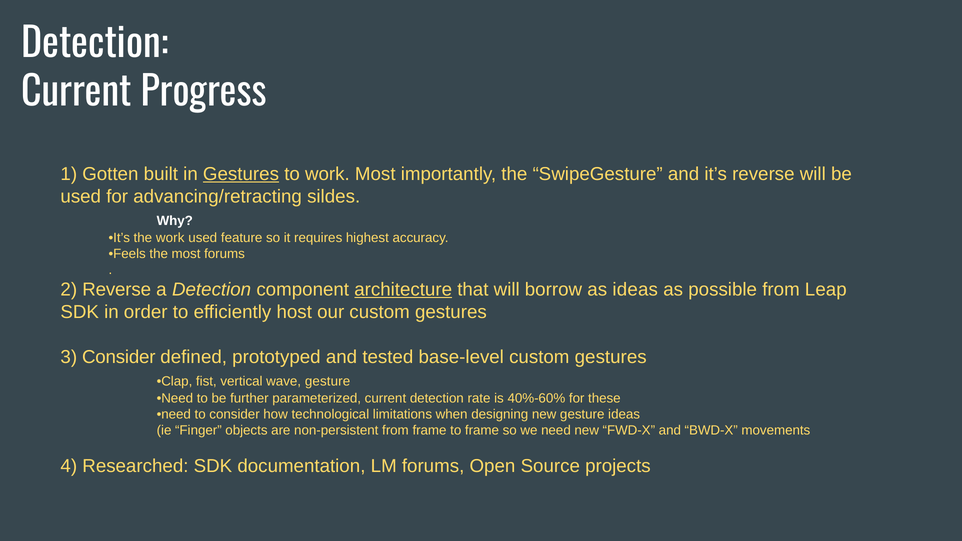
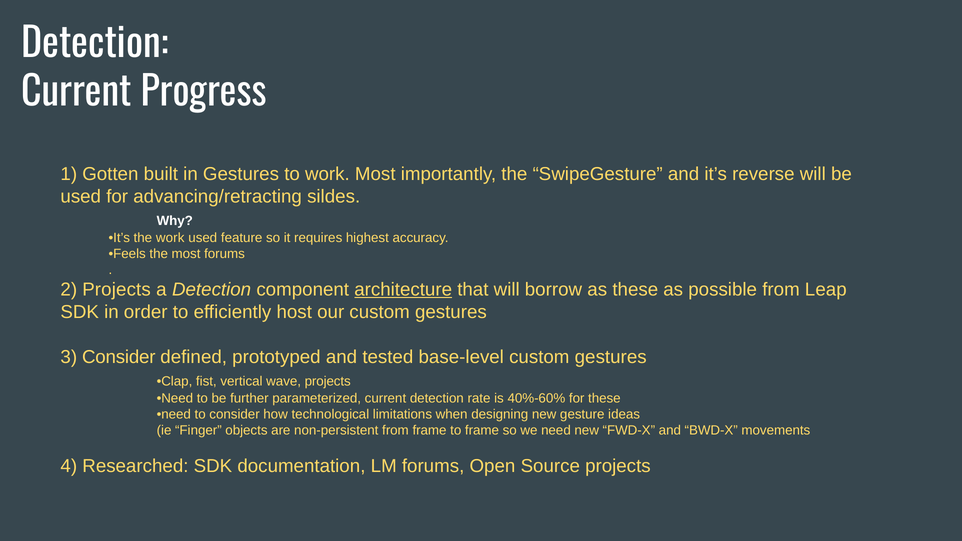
Gestures underline: present -> none (241, 174)
2 Reverse: Reverse -> Projects (117, 290)
as ideas: ideas -> these (635, 290)
wave gesture: gesture -> projects (328, 381)
